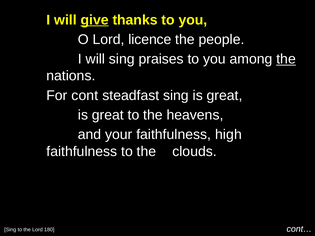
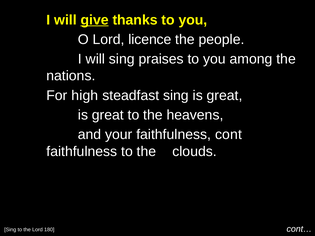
the underline: present -> none (286, 59)
cont: cont -> high (85, 96)
high: high -> cont (228, 135)
